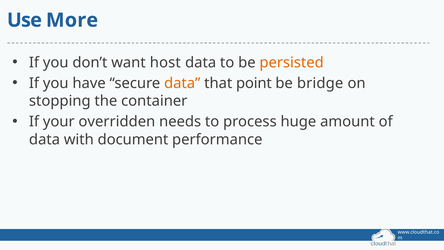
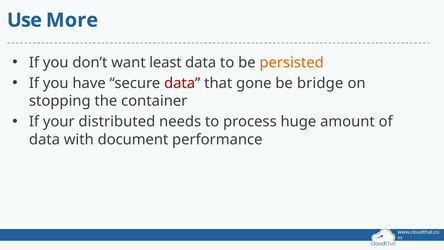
host: host -> least (165, 62)
data colour: orange -> red (182, 83)
point: point -> gone (254, 83)
overridden: overridden -> distributed (117, 122)
